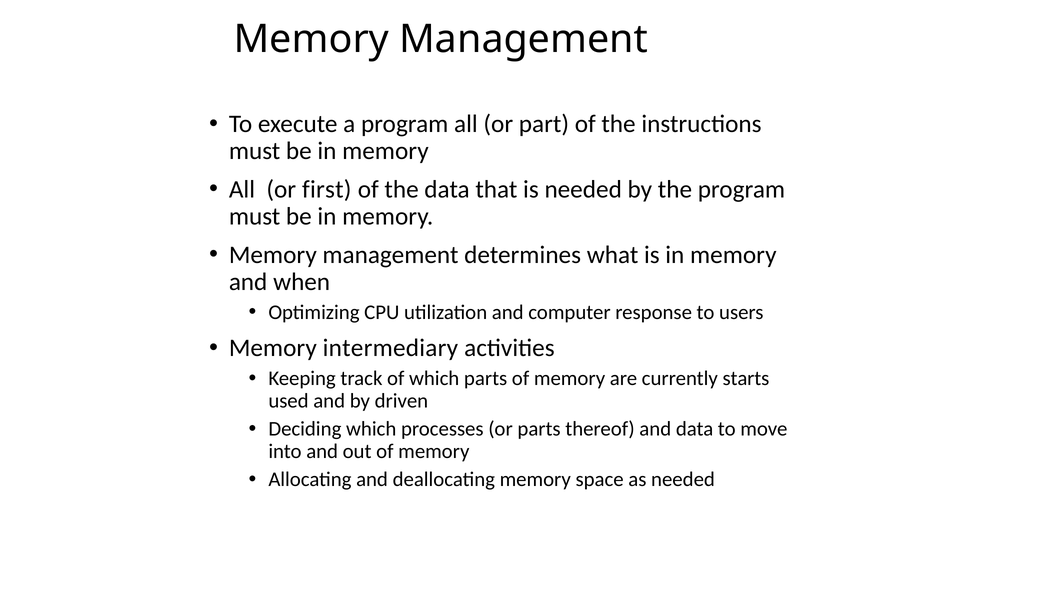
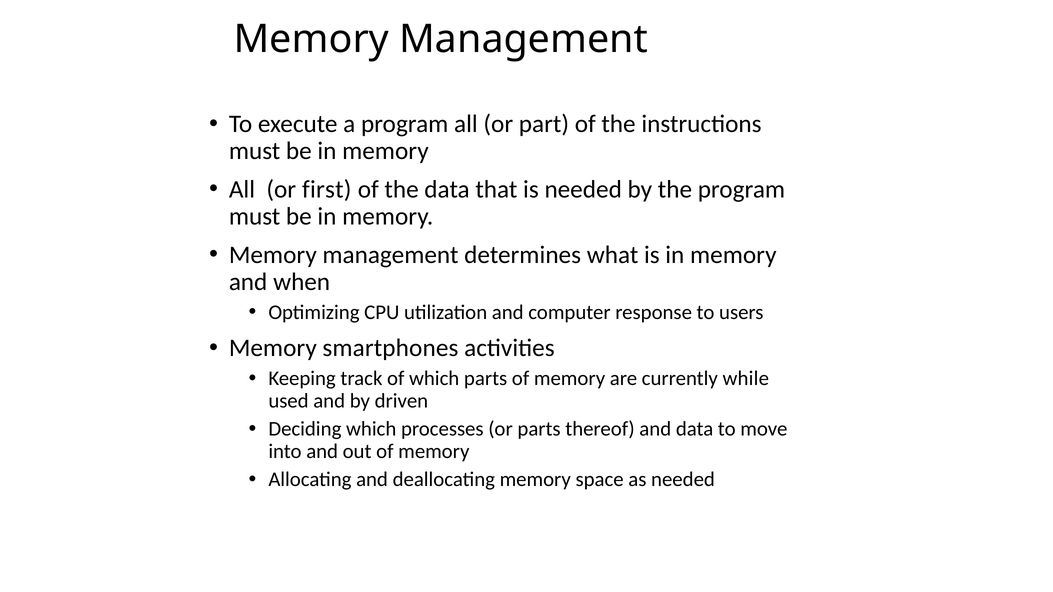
intermediary: intermediary -> smartphones (390, 348)
starts: starts -> while (746, 379)
